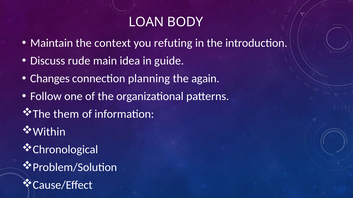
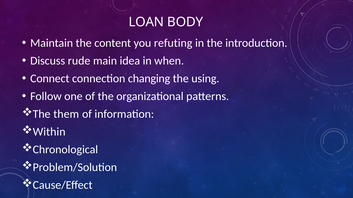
context: context -> content (113, 43)
guide: guide -> when (169, 61)
Changes: Changes -> Connect (50, 79)
planning: planning -> changing (149, 79)
again: again -> using (205, 79)
